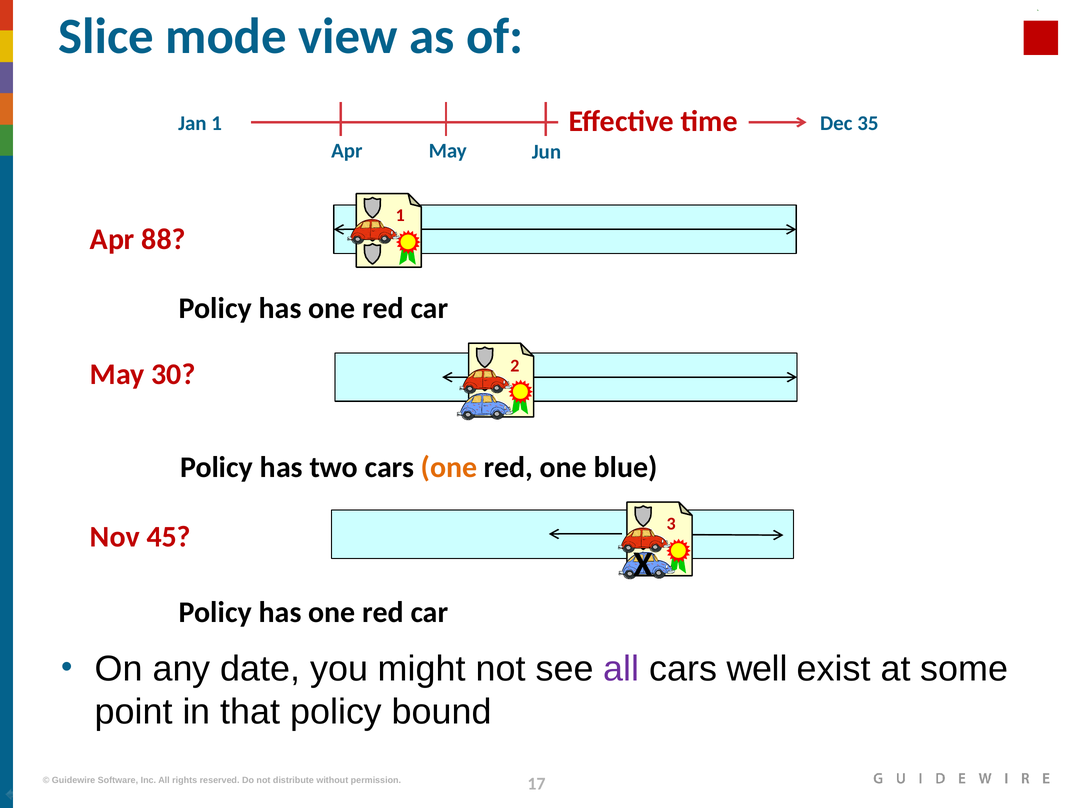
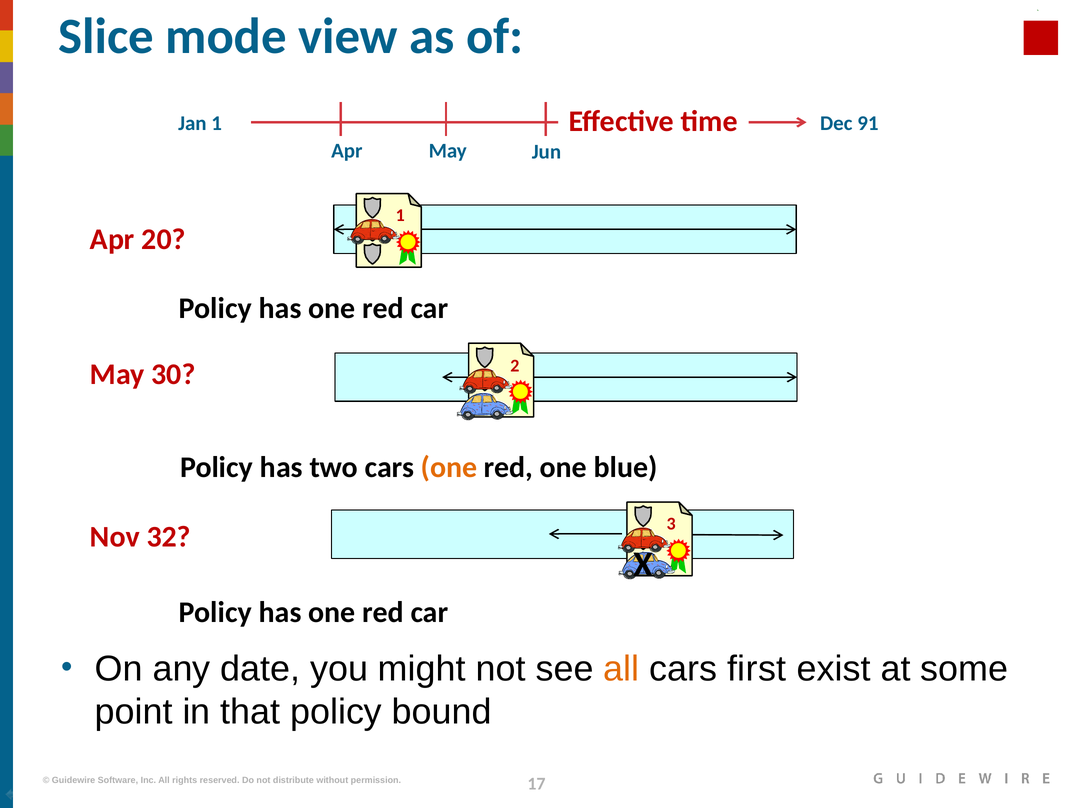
35: 35 -> 91 (868, 123)
88: 88 -> 20 (164, 239)
45: 45 -> 32 (169, 537)
all colour: purple -> orange (621, 669)
well: well -> first (757, 669)
